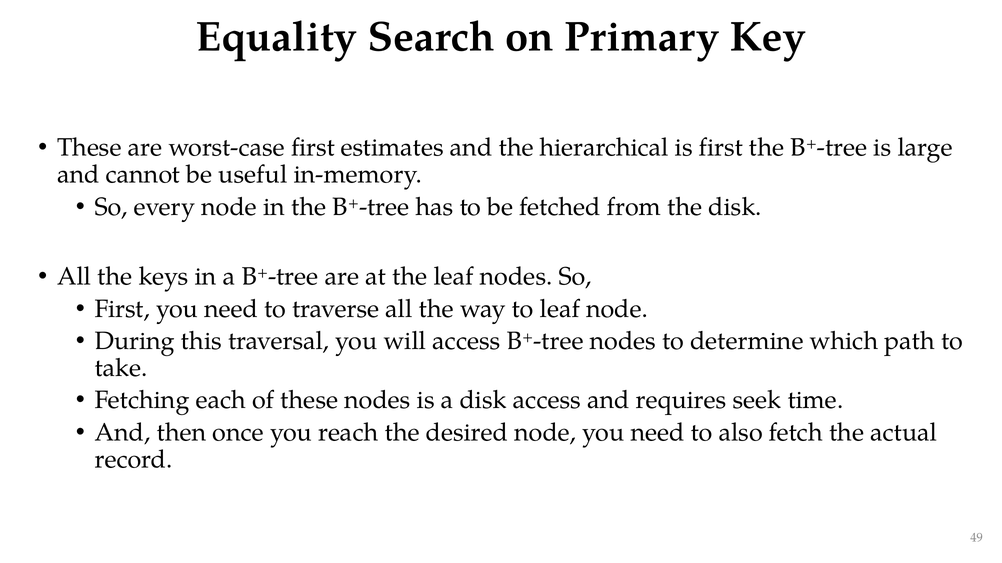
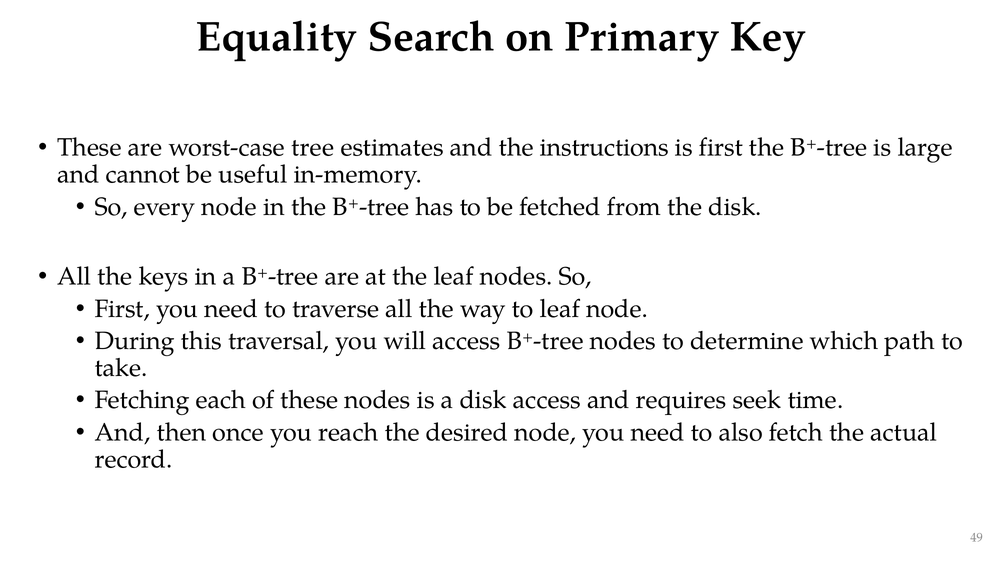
worst-case first: first -> tree (313, 148)
hierarchical: hierarchical -> instructions (604, 148)
